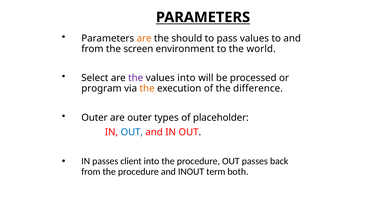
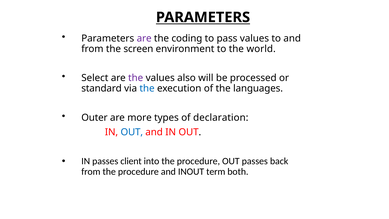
are colour: orange -> purple (144, 38)
should: should -> coding (187, 38)
values into: into -> also (186, 78)
program: program -> standard (102, 88)
the colour: orange -> blue (147, 88)
difference: difference -> languages (258, 88)
are outer: outer -> more (140, 117)
placeholder: placeholder -> declaration (221, 117)
